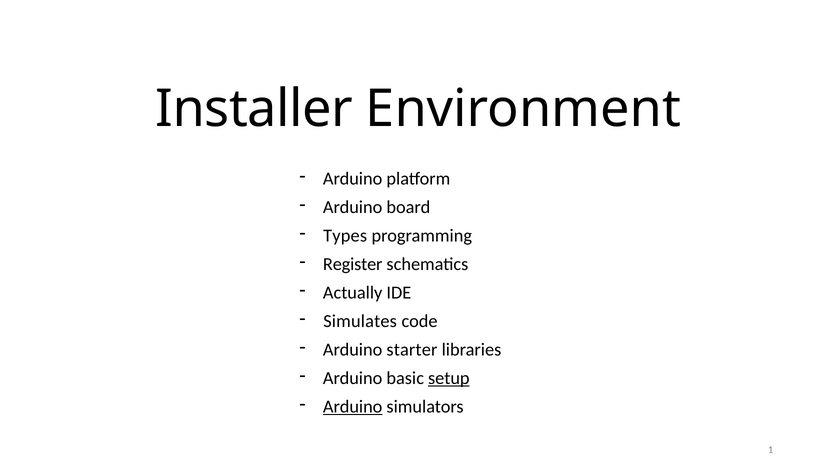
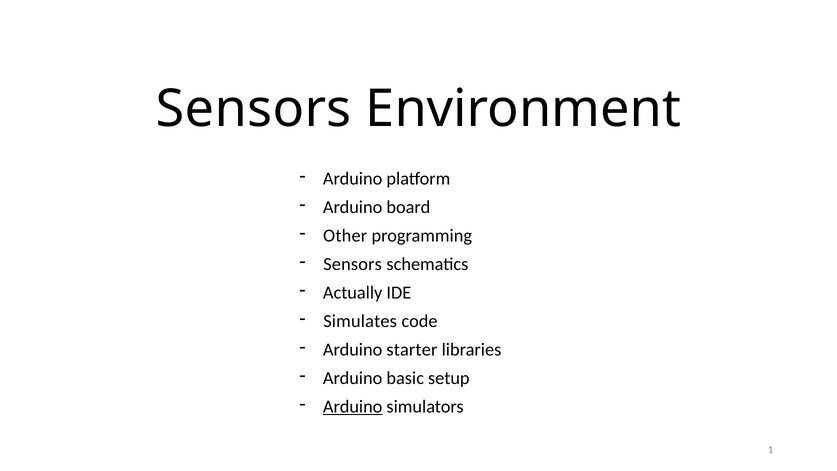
Installer: Installer -> Sensors (254, 109)
Types: Types -> Other (345, 236)
Register: Register -> Sensors (353, 264)
setup underline: present -> none (449, 378)
